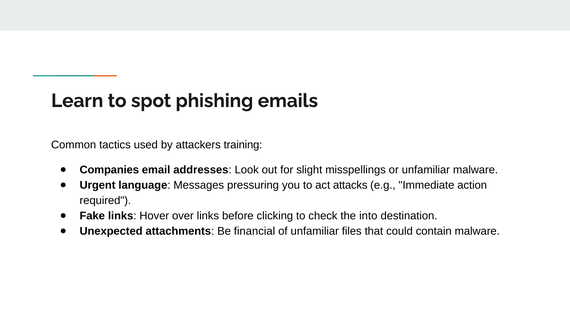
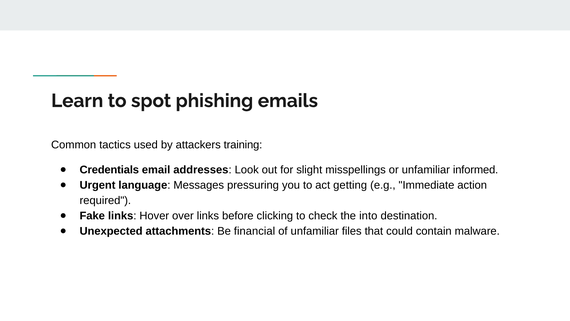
Companies: Companies -> Credentials (109, 170)
unfamiliar malware: malware -> informed (476, 170)
attacks: attacks -> getting (350, 185)
